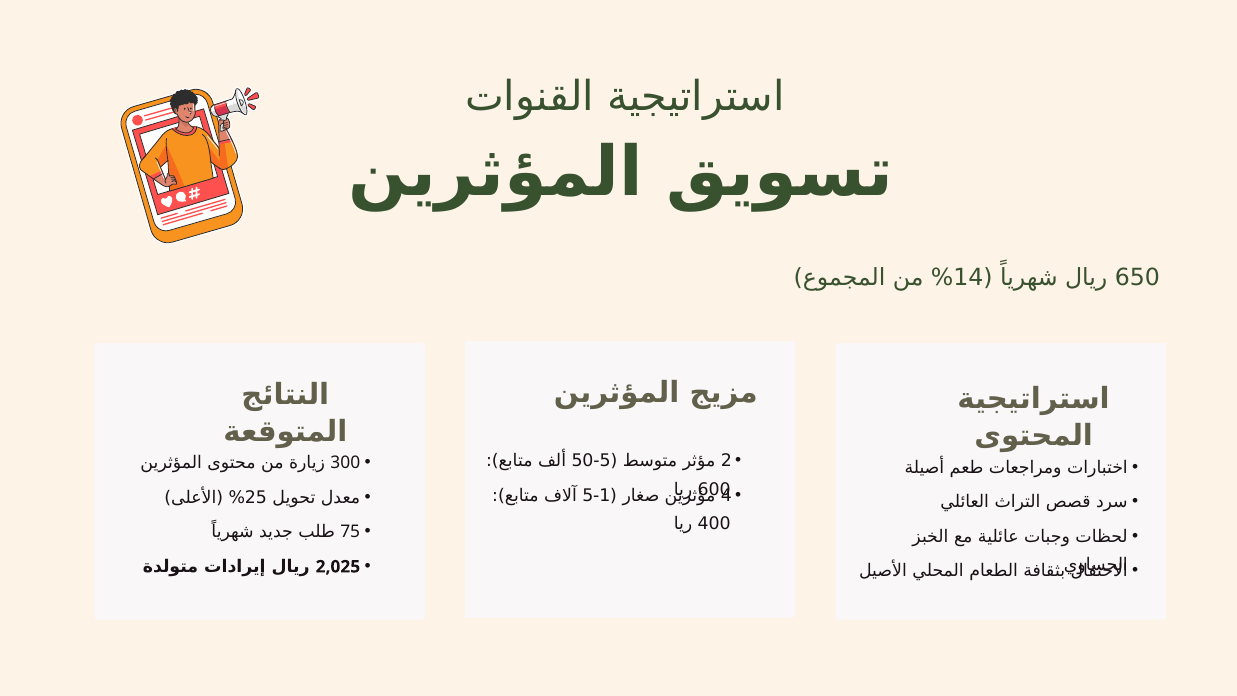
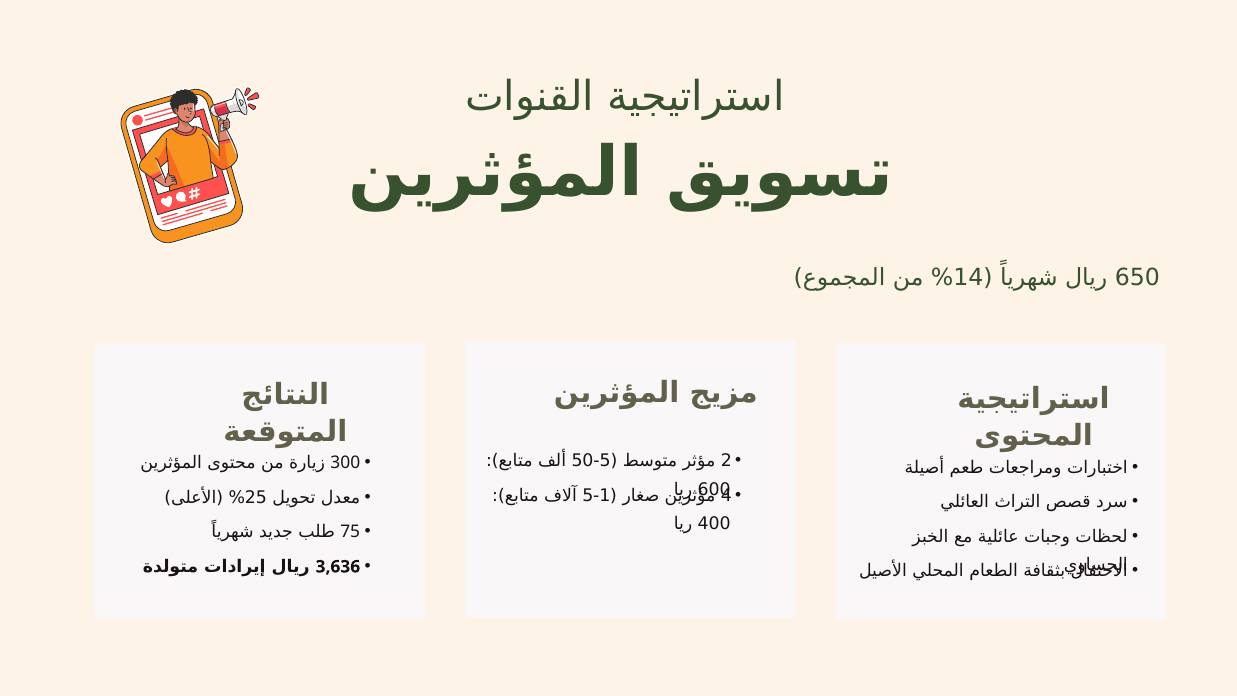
2,025: 2,025 -> 3,636 (338, 567)
